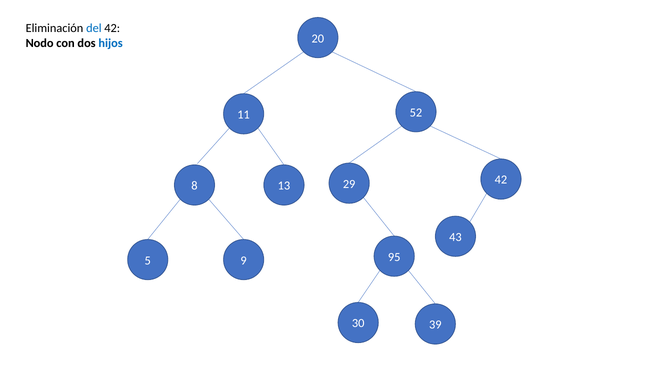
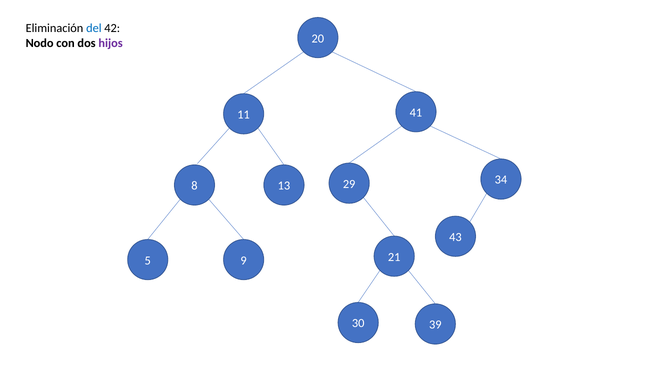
hijos colour: blue -> purple (111, 43)
52: 52 -> 41 (416, 113)
13 42: 42 -> 34 (501, 180)
95: 95 -> 21 (394, 257)
